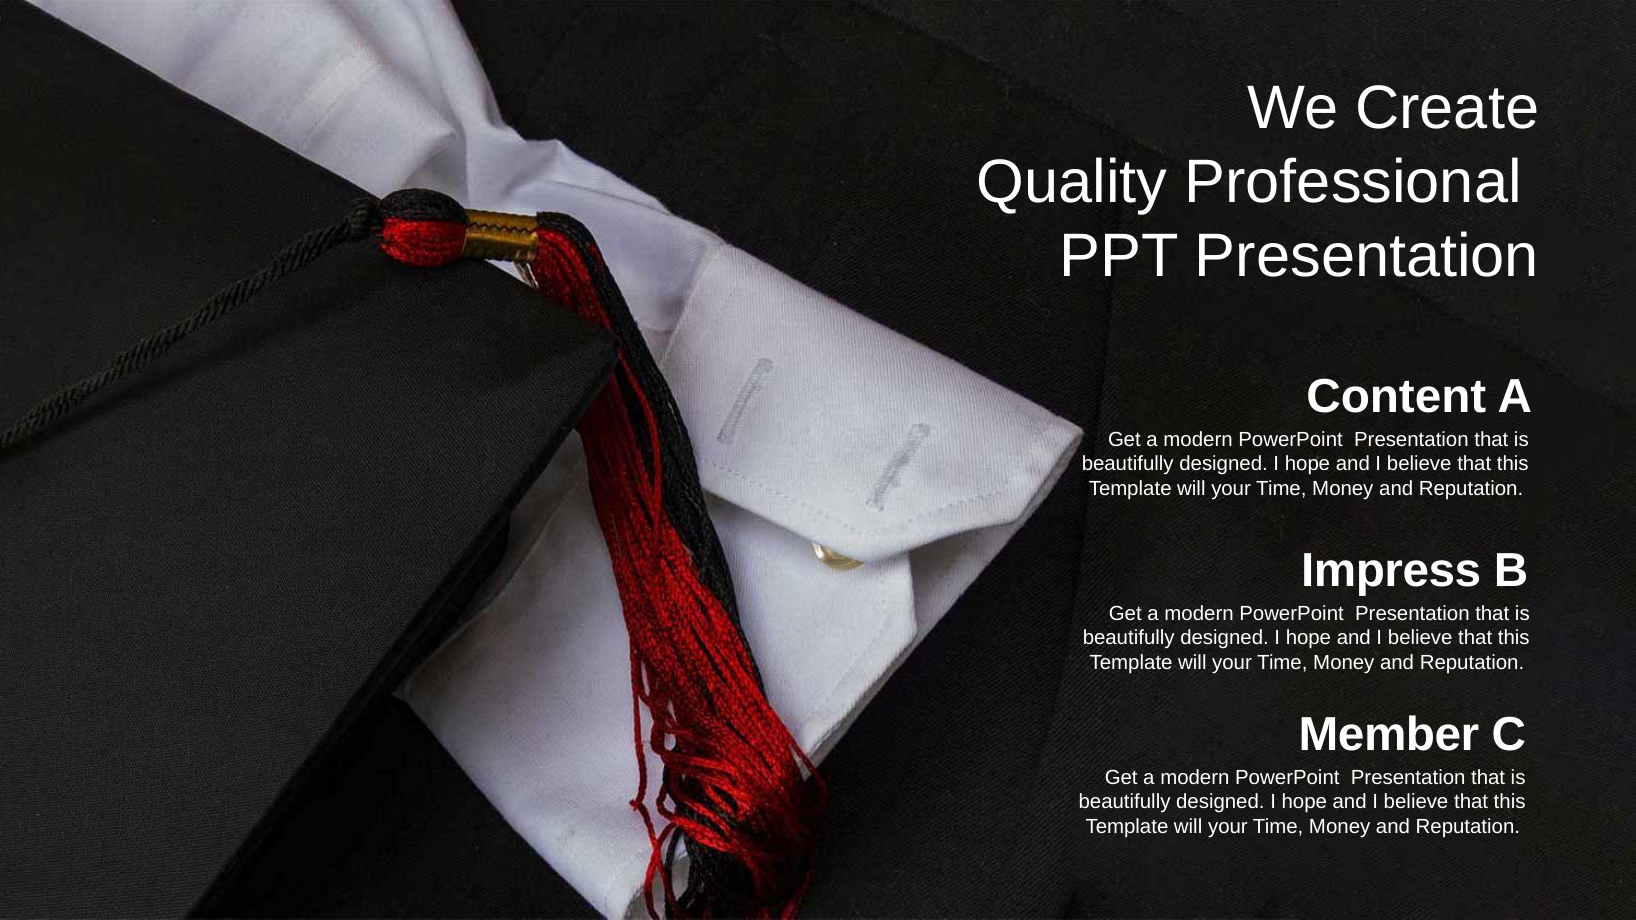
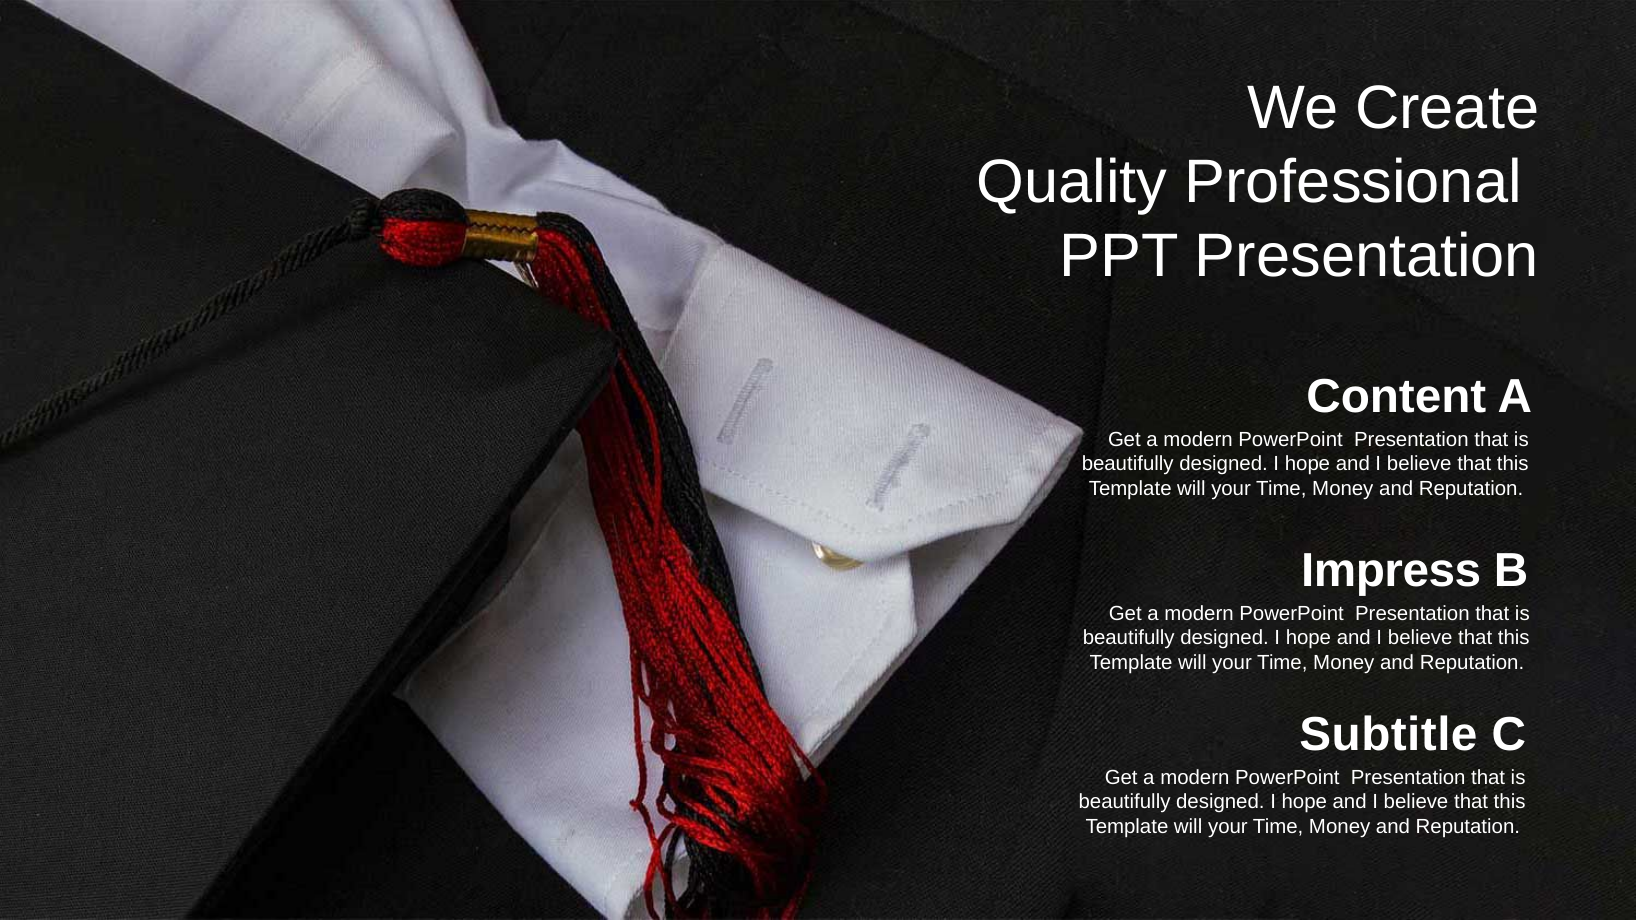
Member: Member -> Subtitle (1388, 735)
